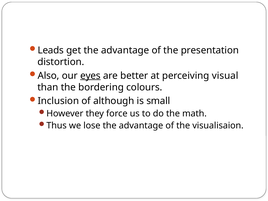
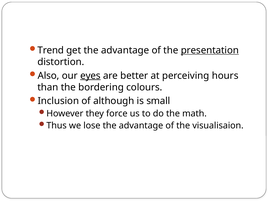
Leads: Leads -> Trend (51, 50)
presentation underline: none -> present (210, 50)
visual: visual -> hours (225, 76)
